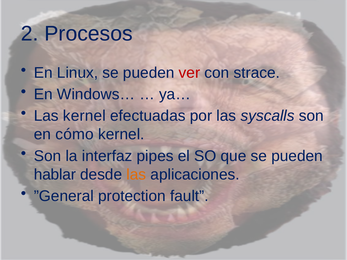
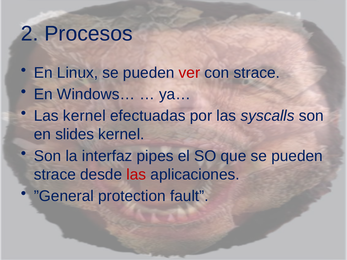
cómo: cómo -> slides (75, 135)
hablar: hablar -> strace (55, 175)
las colour: orange -> red (136, 175)
